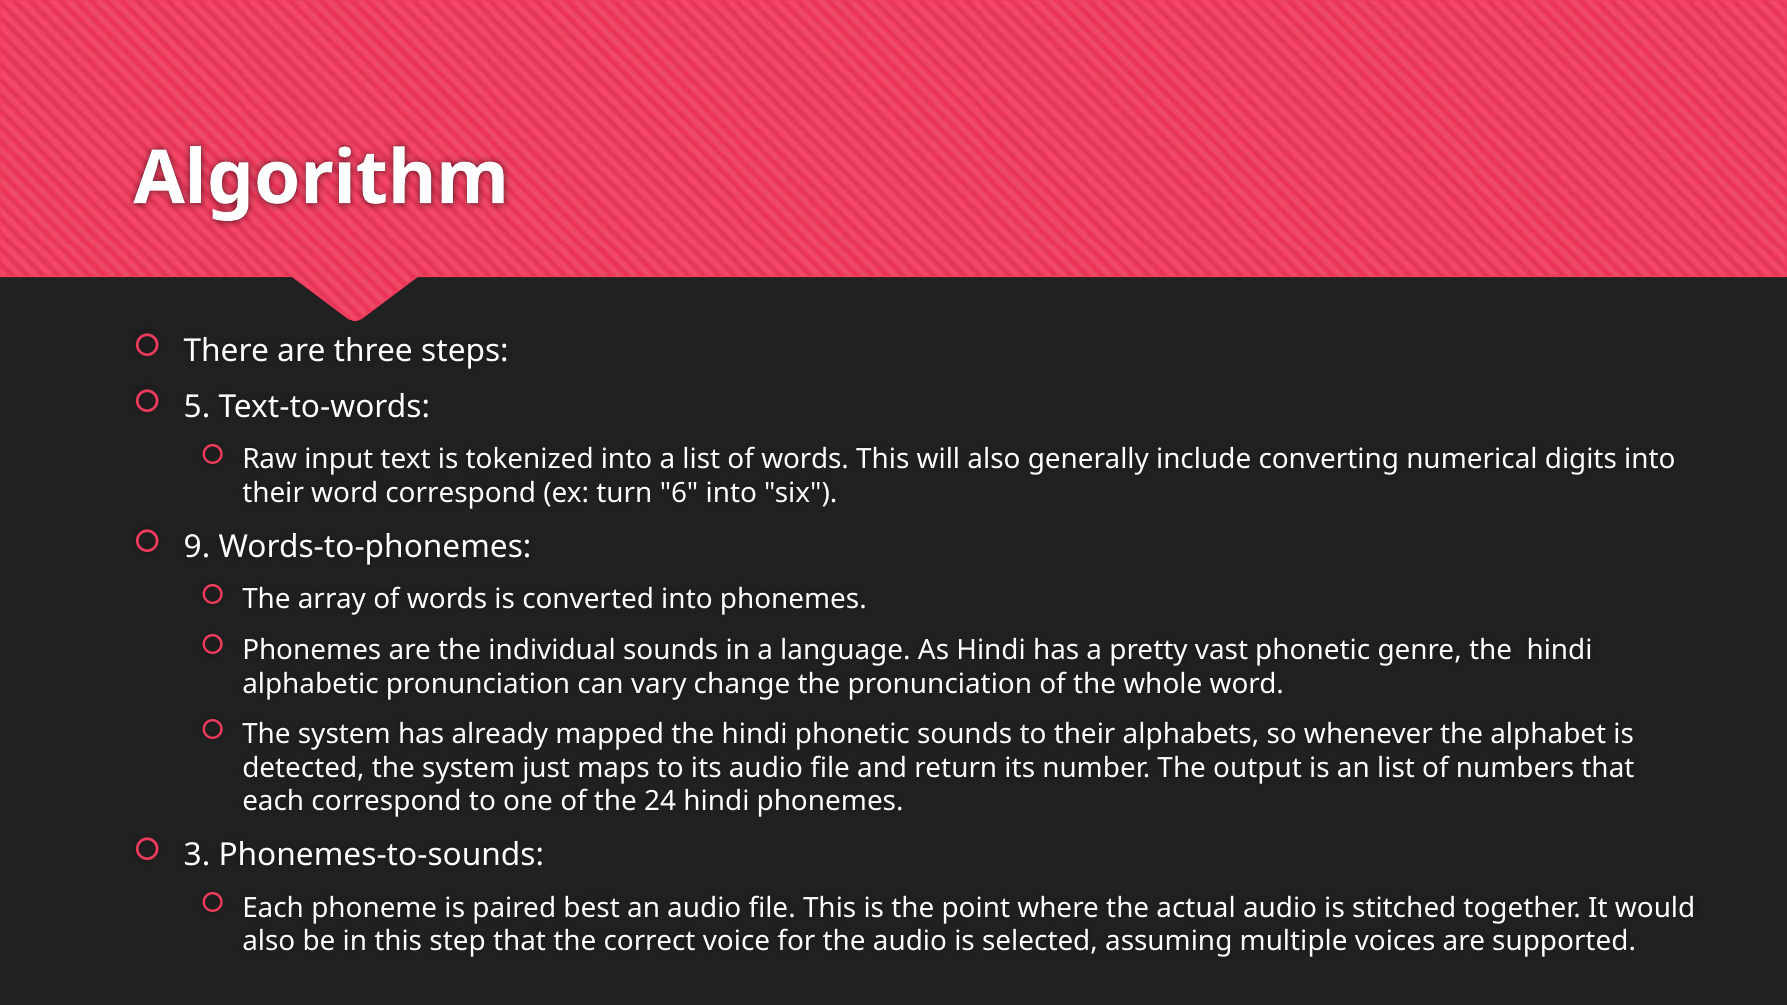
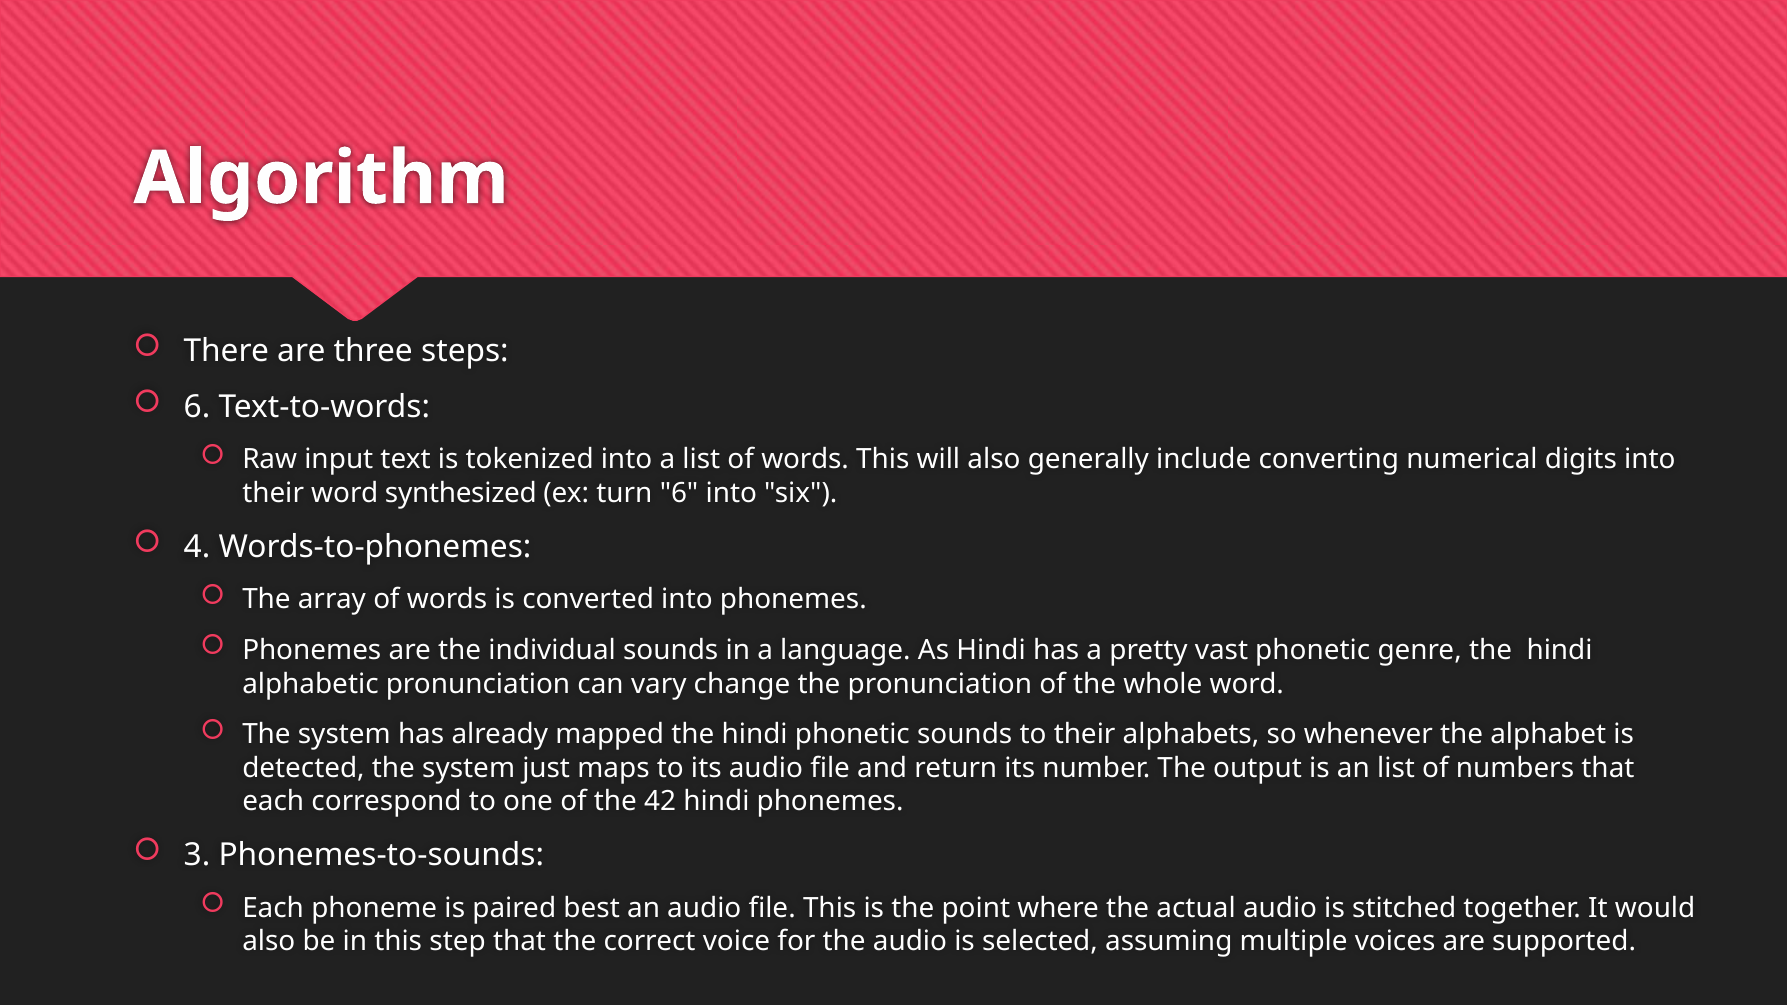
5: 5 -> 6 (197, 407)
word correspond: correspond -> synthesized (461, 493)
9: 9 -> 4 (197, 547)
24: 24 -> 42 (660, 802)
